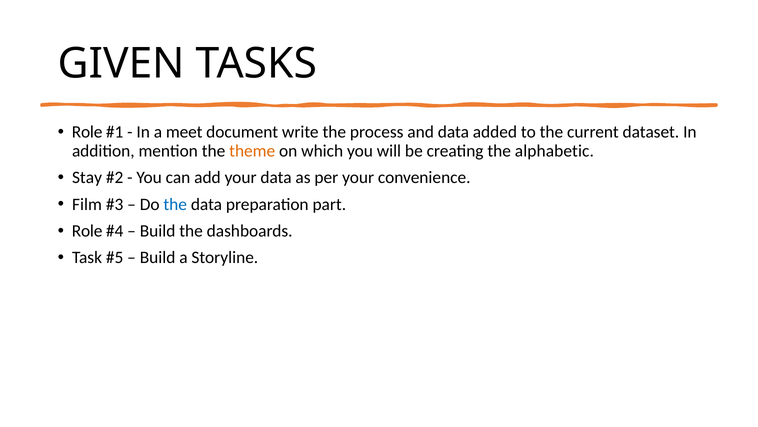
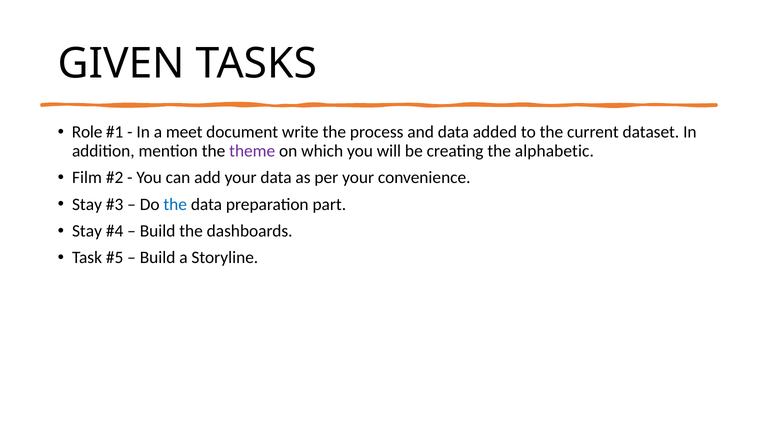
theme colour: orange -> purple (252, 151)
Stay: Stay -> Film (87, 177)
Film: Film -> Stay (87, 204)
Role: Role -> Stay (87, 231)
